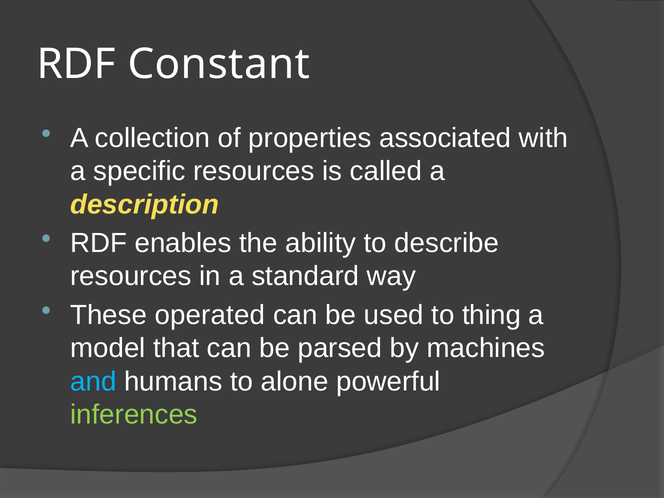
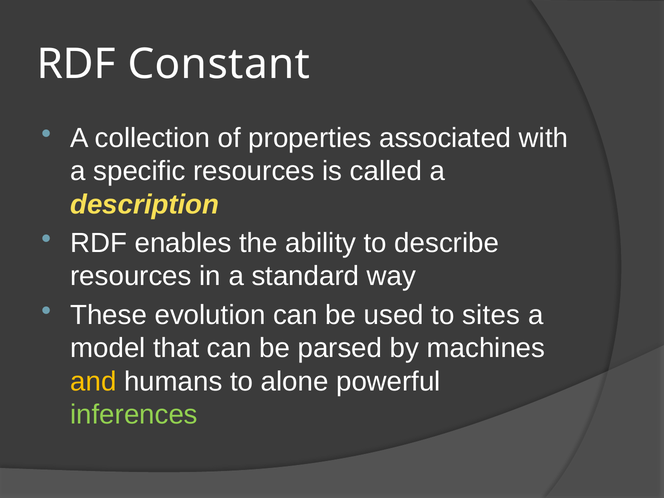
operated: operated -> evolution (210, 315)
thing: thing -> sites (491, 315)
and colour: light blue -> yellow (93, 381)
